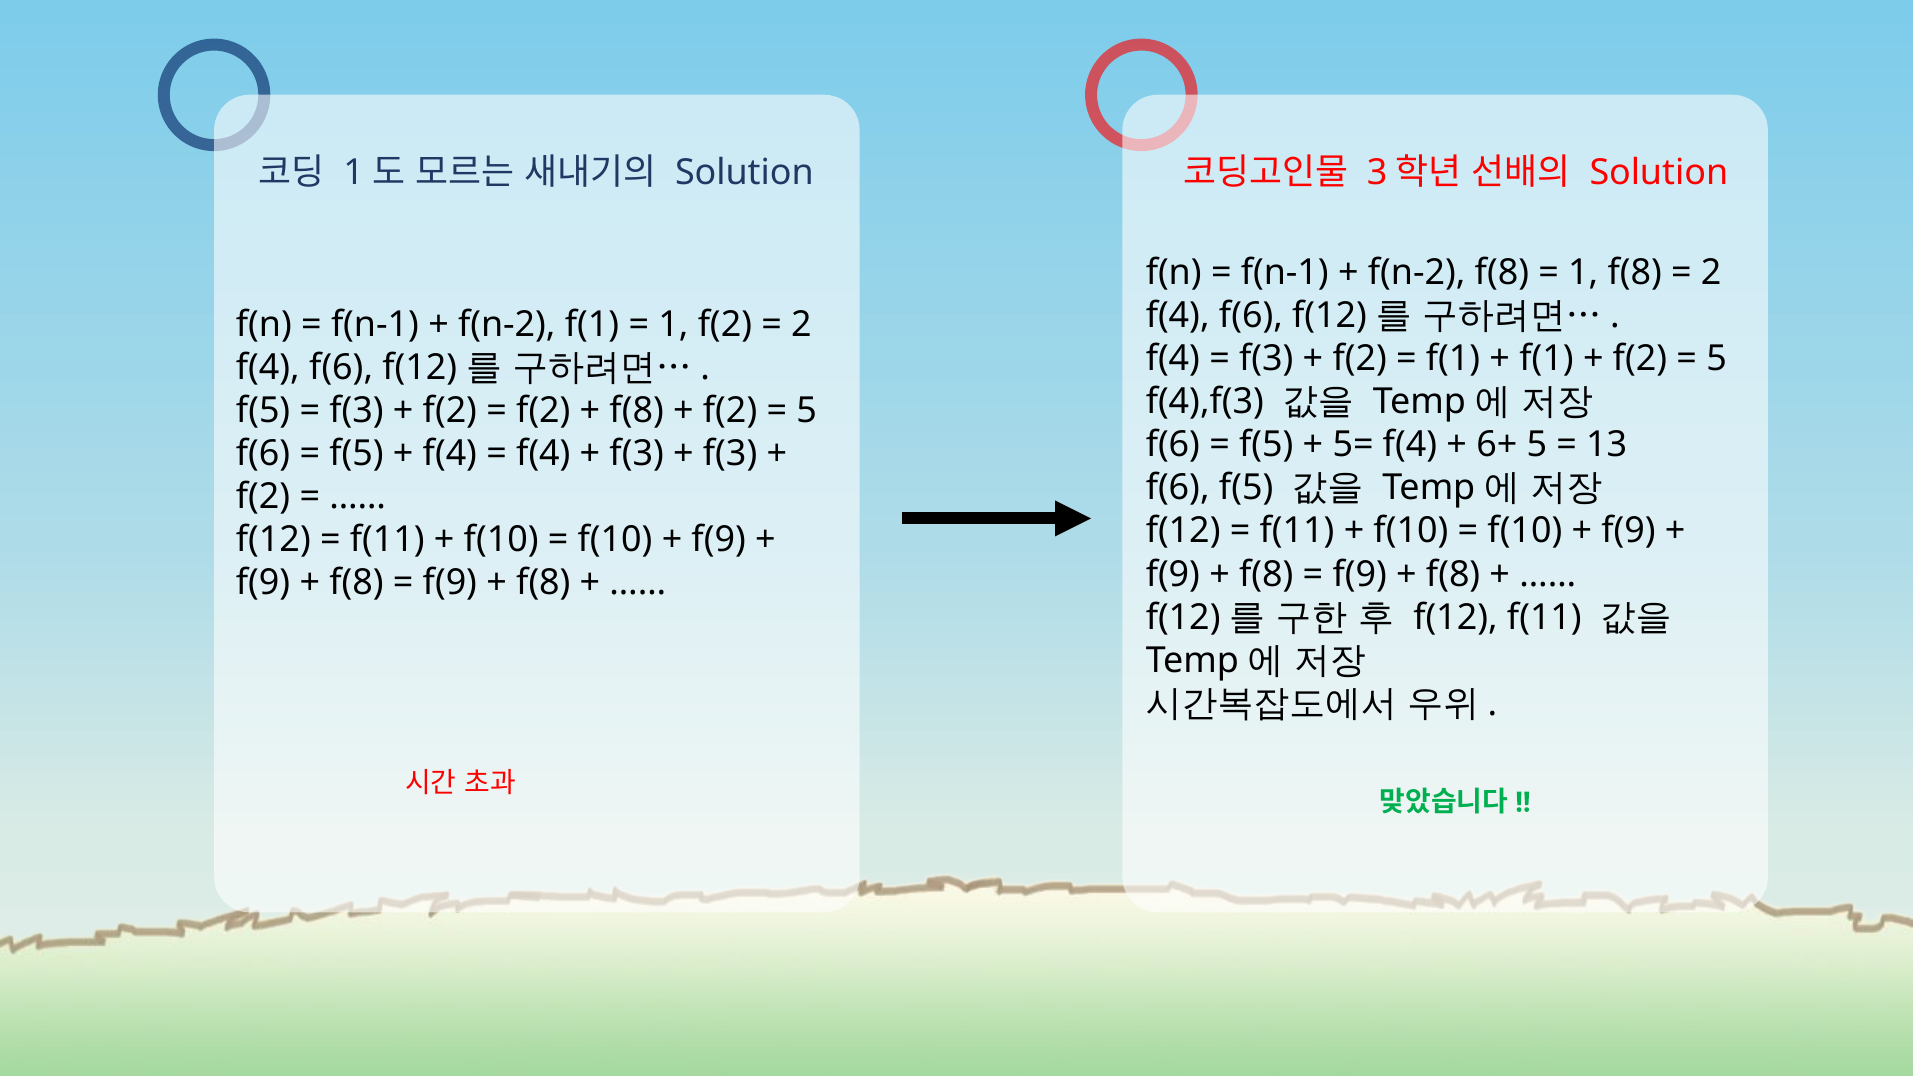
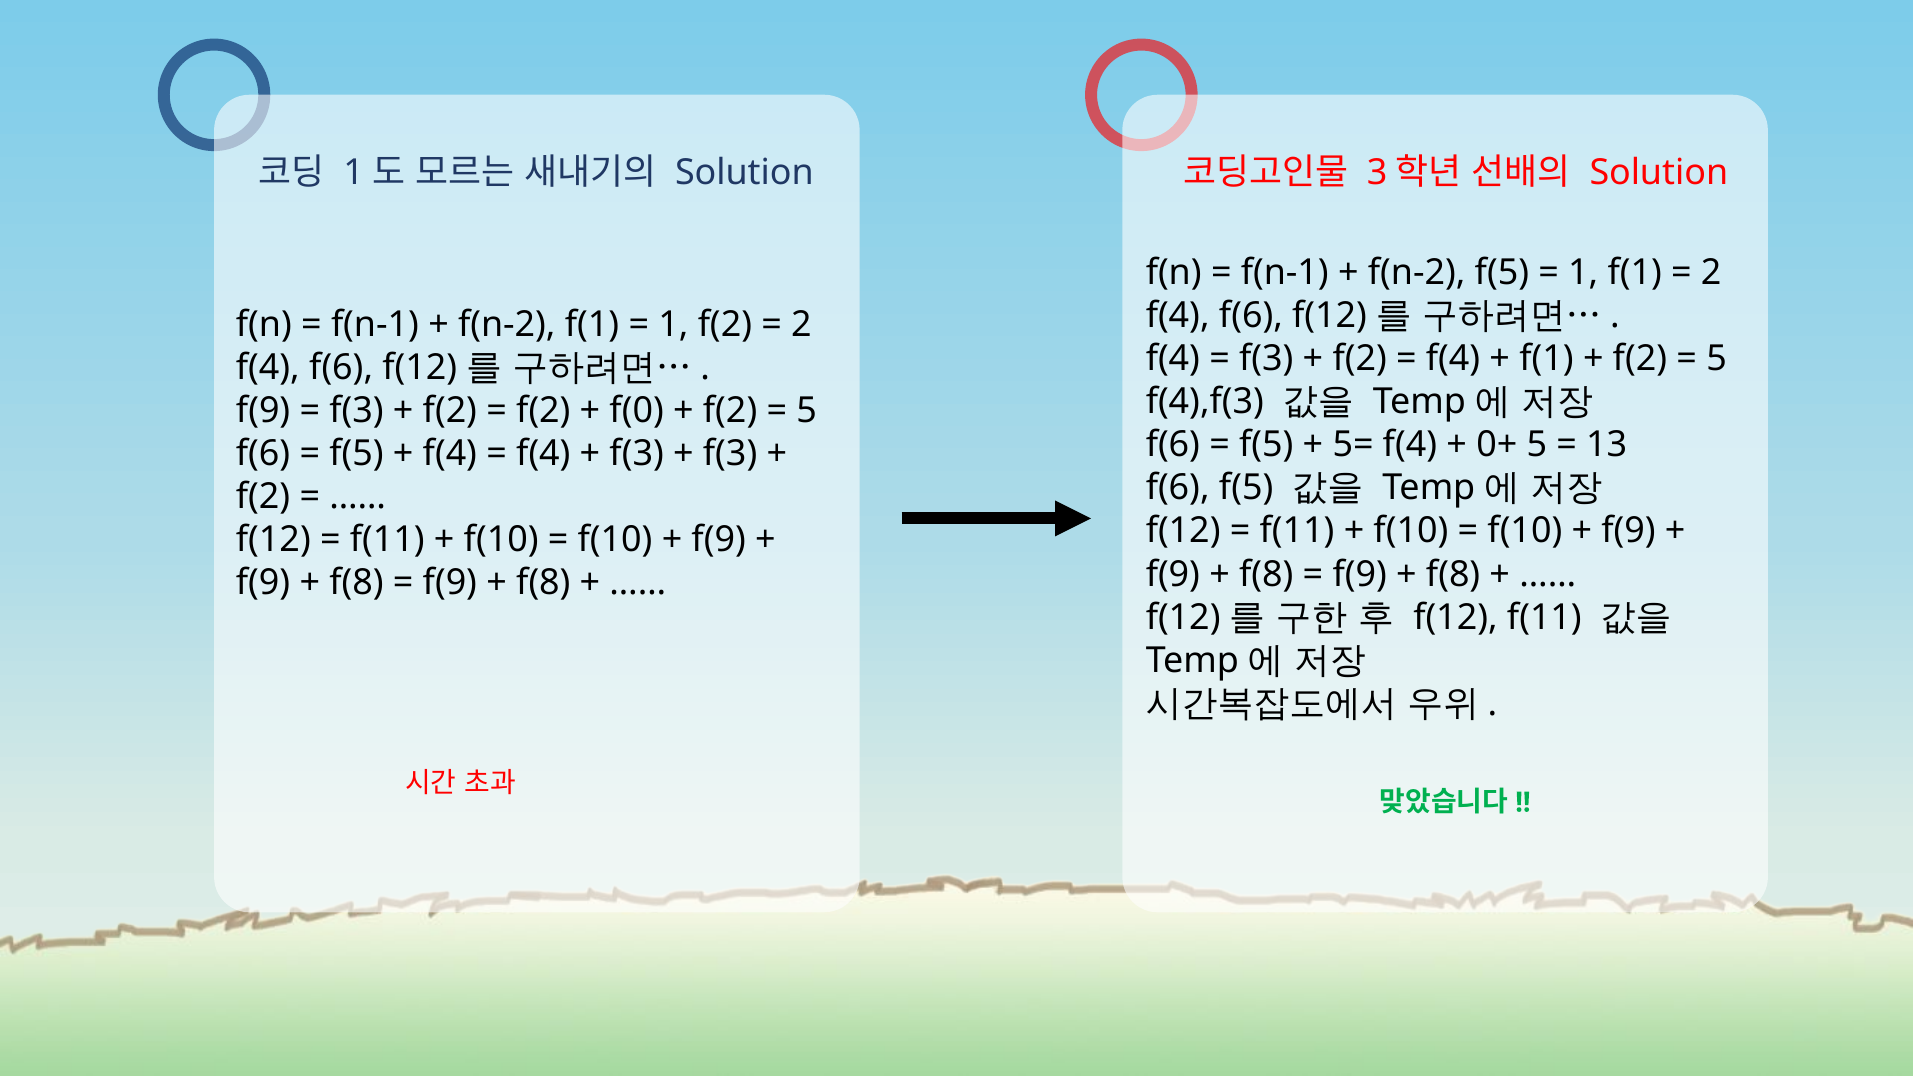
f(n-2 f(8: f(8 -> f(5 (1502, 273)
1 f(8: f(8 -> f(1 (1635, 273)
f(1: f(1 -> f(4 (1453, 359)
f(5: f(5 -> f(9 (263, 411)
f(8: f(8 -> f(0 (637, 411)
6+: 6+ -> 0+ (1497, 445)
